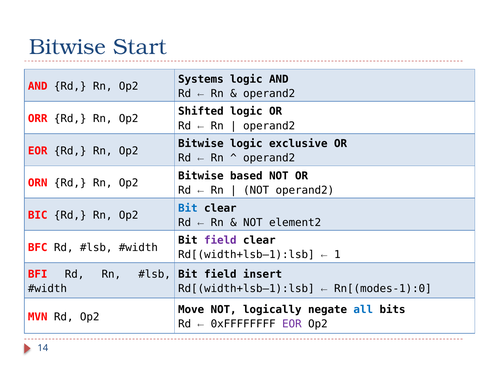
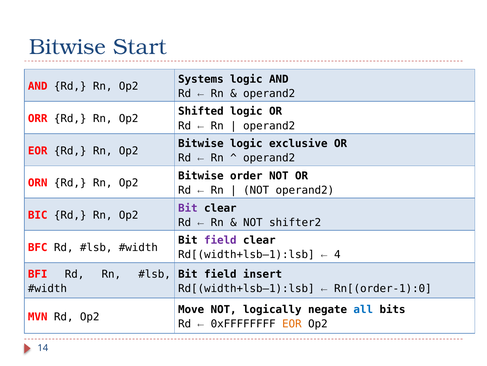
based: based -> order (246, 176)
Bit colour: blue -> purple (188, 208)
element2: element2 -> shifter2 (295, 222)
1: 1 -> 4 (337, 254)
Rn[(modes-1):0: Rn[(modes-1):0 -> Rn[(order-1):0 (383, 288)
EOR colour: purple -> orange (292, 323)
